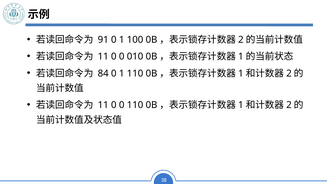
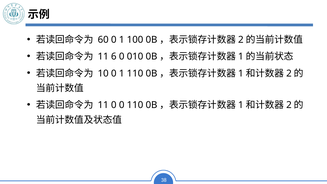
91: 91 -> 60 (103, 40)
0: 0 -> 6 (114, 57)
84: 84 -> 10 (103, 73)
